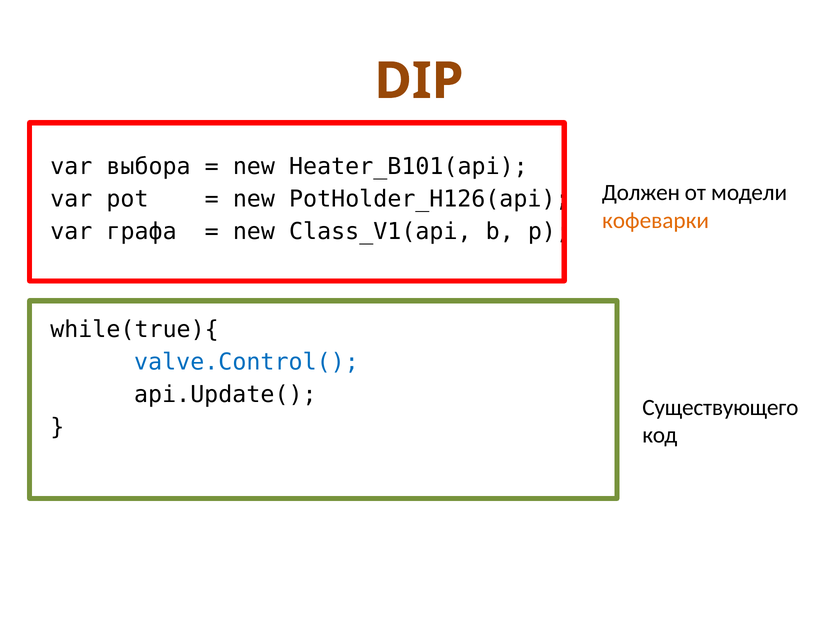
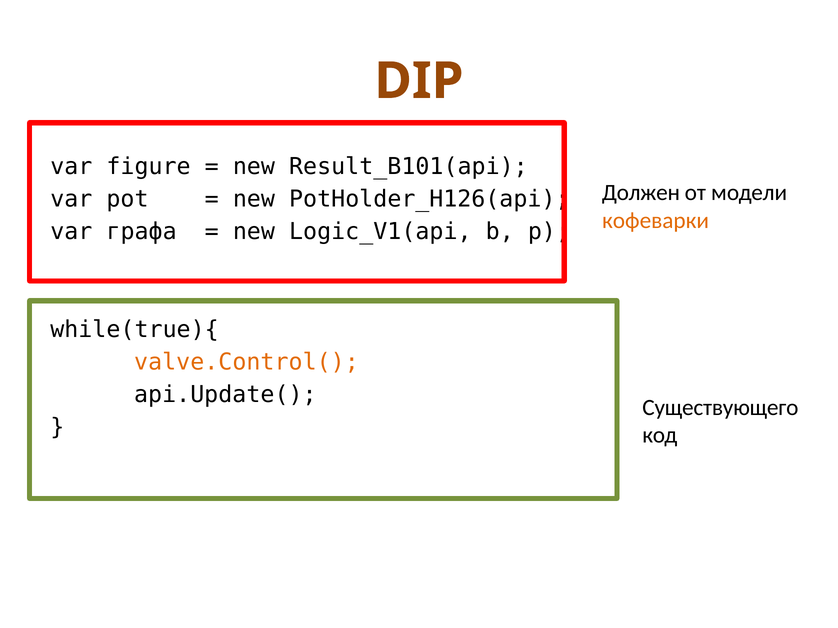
выбора: выбора -> figure (149, 166)
Heater_B101(api: Heater_B101(api -> Result_B101(api (408, 166)
Class_V1(api: Class_V1(api -> Logic_V1(api (380, 232)
valve.Control( colour: blue -> orange (246, 362)
